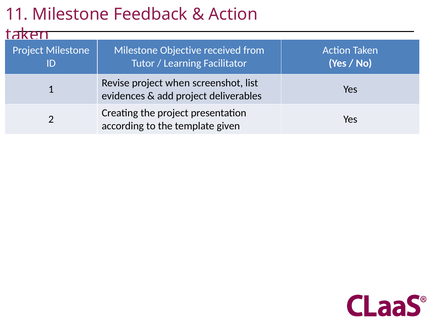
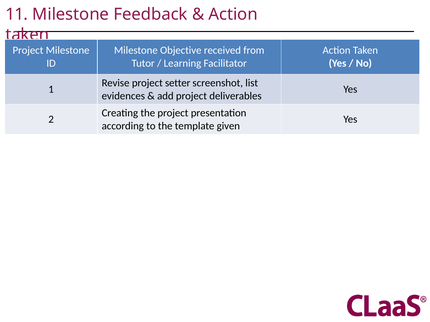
when: when -> setter (178, 83)
